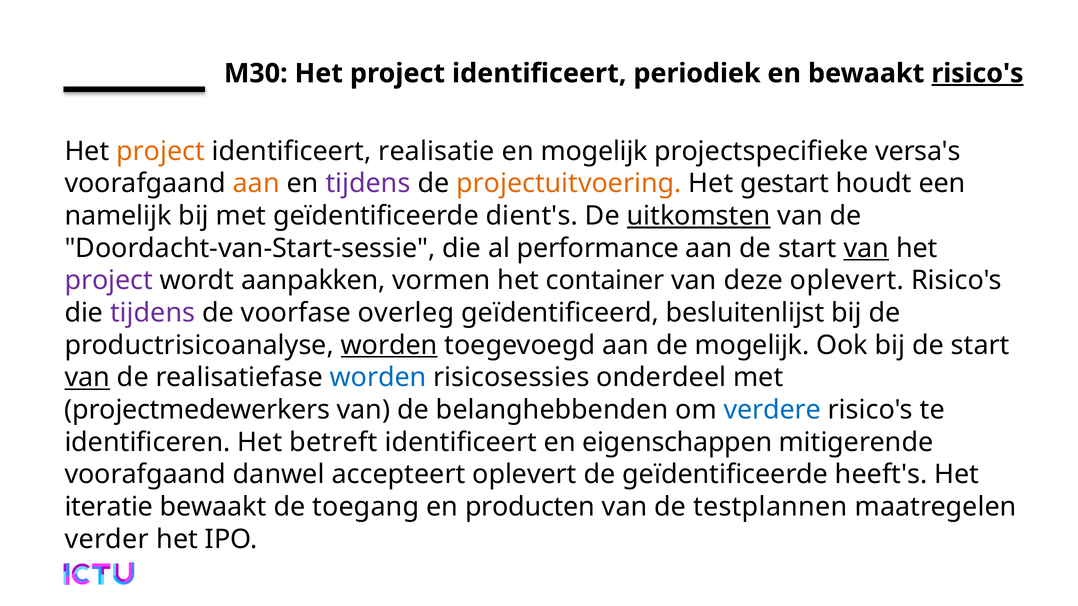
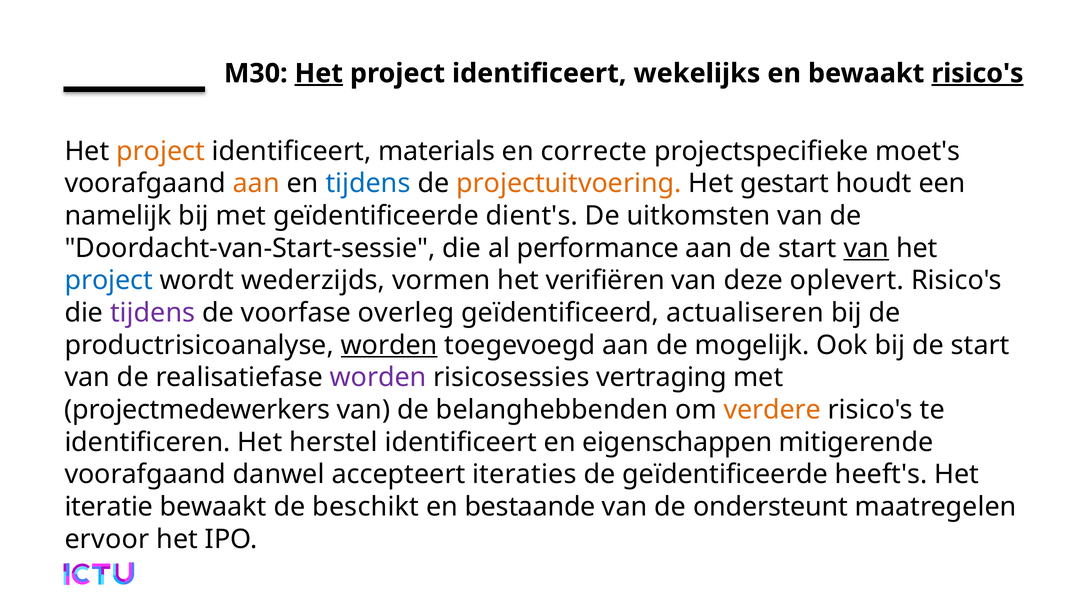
Het underline: none -> present (319, 73)
periodiek: periodiek -> wekelijks (697, 73)
realisatie: realisatie -> materials (437, 151)
en mogelijk: mogelijk -> correcte (594, 151)
versa's: versa's -> moet's (918, 151)
tijdens colour: purple -> blue (368, 184)
uitkomsten underline: present -> none (699, 216)
project colour: purple -> blue (109, 281)
aanpakken: aanpakken -> wederzijds (313, 281)
container: container -> verifiëren (605, 281)
besluitenlijst: besluitenlijst -> actualiseren (745, 313)
van underline: present -> none (87, 378)
worden colour: blue -> purple (378, 378)
onderdeel: onderdeel -> vertraging (661, 378)
verdere colour: blue -> orange (772, 410)
betreft: betreft -> herstel (333, 442)
accepteert oplevert: oplevert -> iteraties (524, 475)
toegang: toegang -> beschikt (366, 507)
producten: producten -> bestaande (530, 507)
testplannen: testplannen -> ondersteunt (771, 507)
verder: verder -> ervoor (107, 539)
